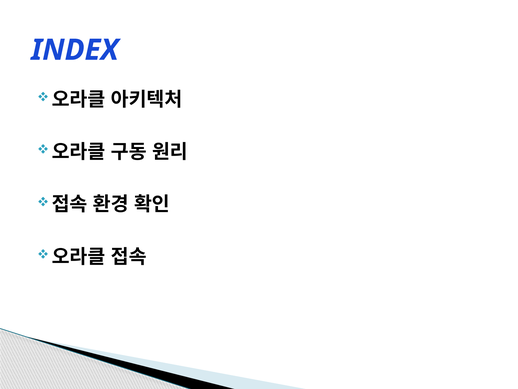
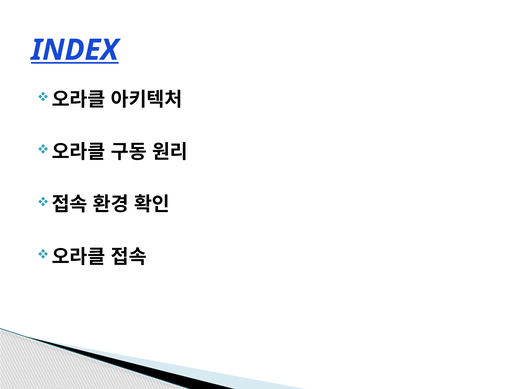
INDEX underline: none -> present (75, 50)
